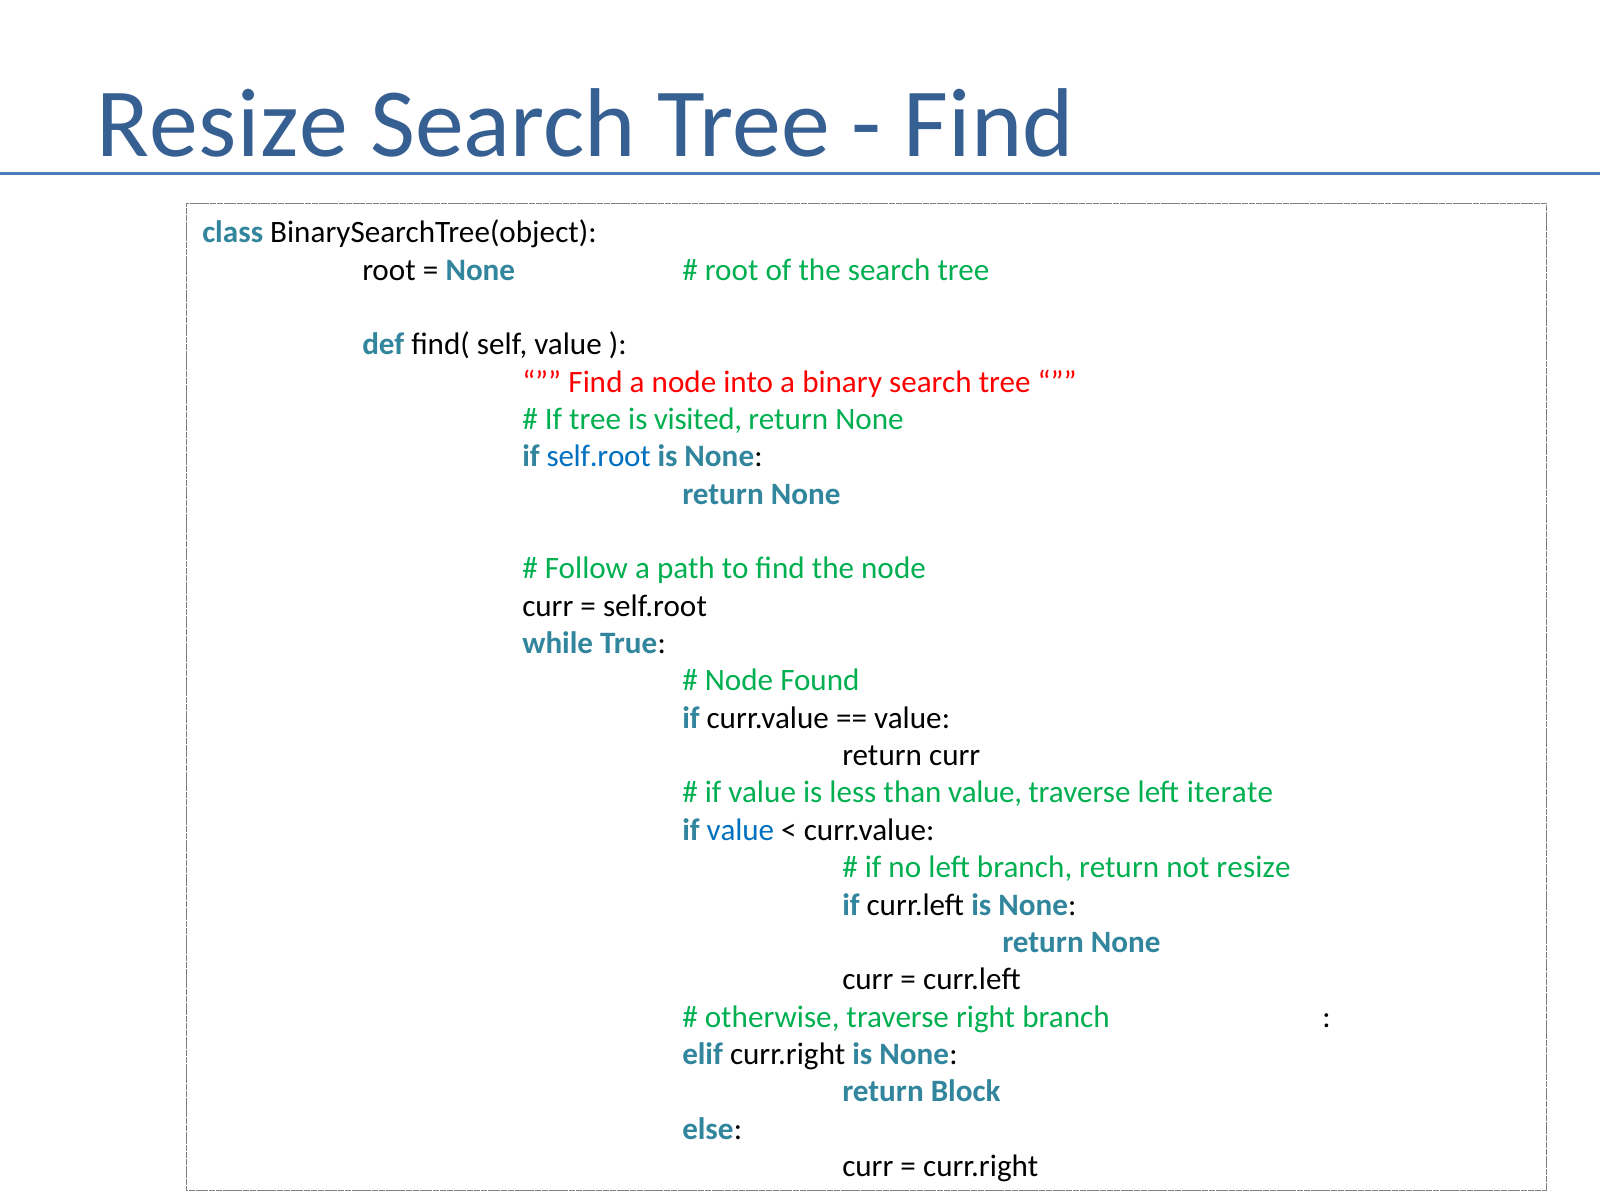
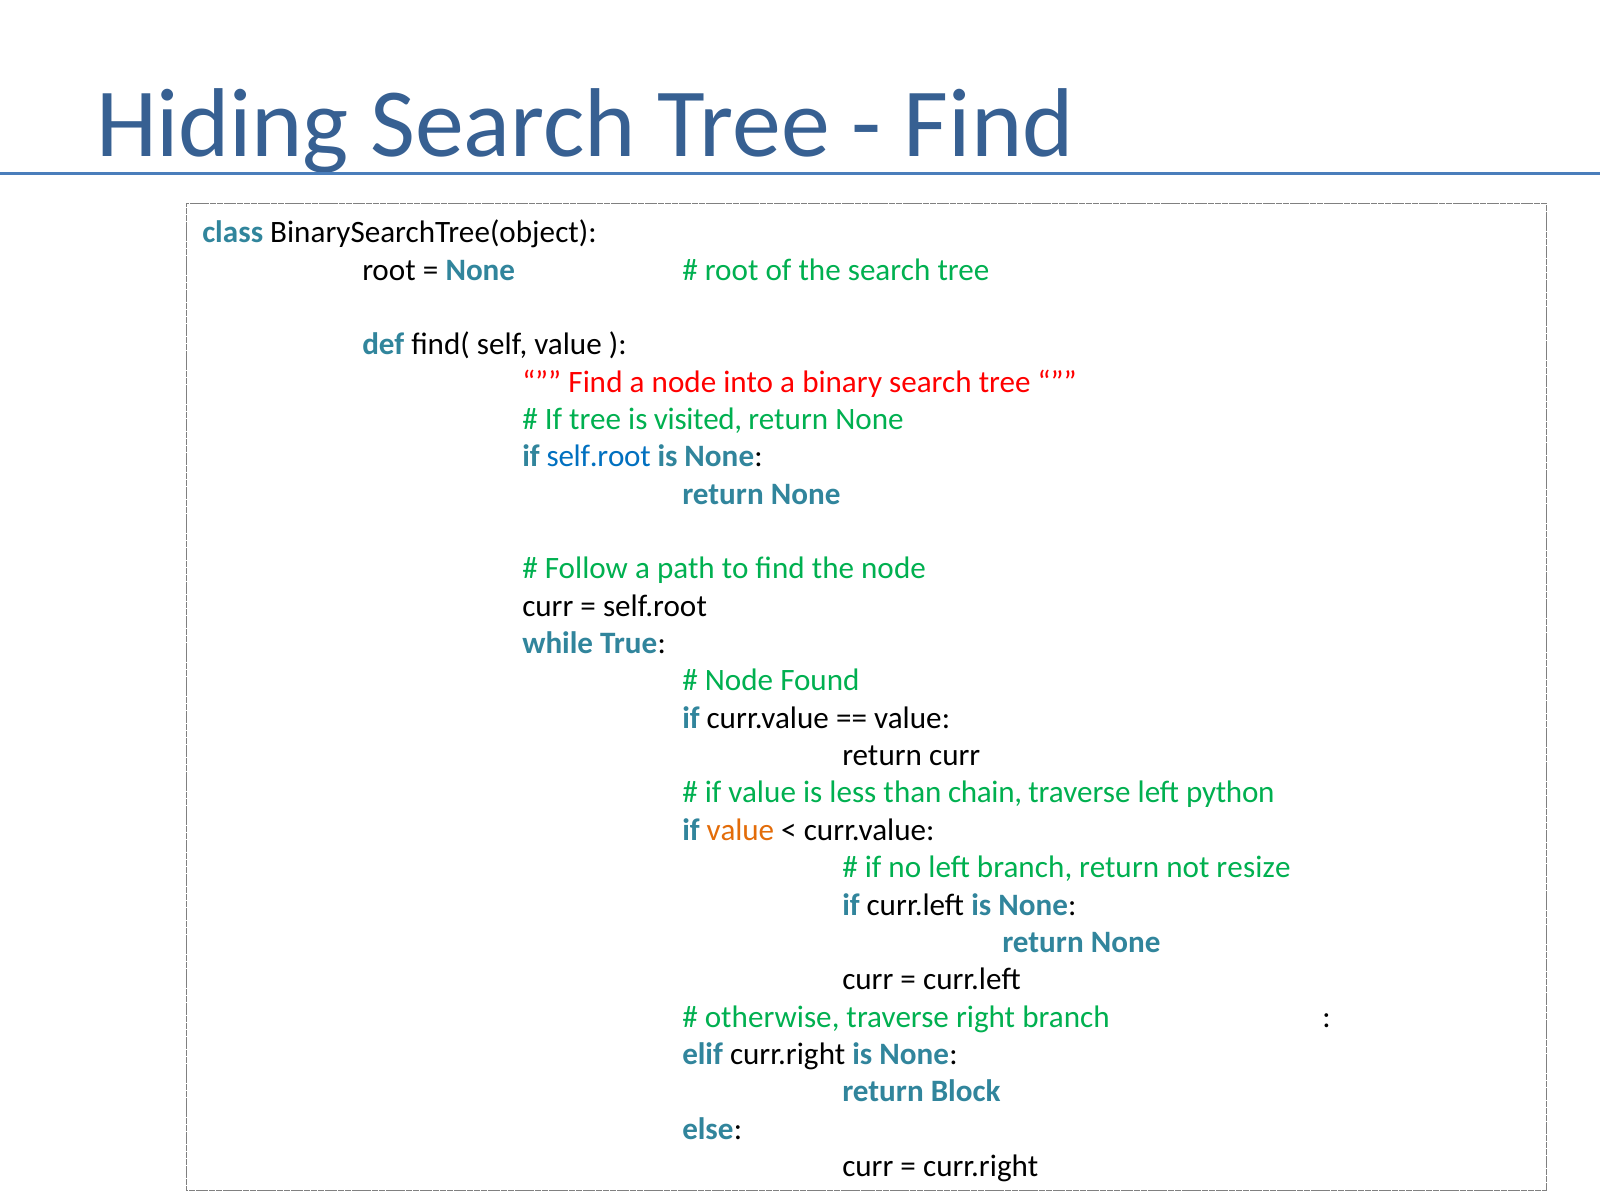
Resize: Resize -> Hiding (222, 124)
than value: value -> chain (985, 793)
iterate: iterate -> python (1230, 793)
value colour: blue -> orange (740, 830)
